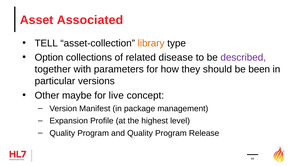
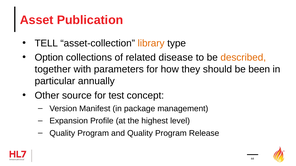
Associated: Associated -> Publication (90, 20)
described colour: purple -> orange (243, 58)
versions: versions -> annually (96, 81)
maybe: maybe -> source (77, 96)
live: live -> test (116, 96)
